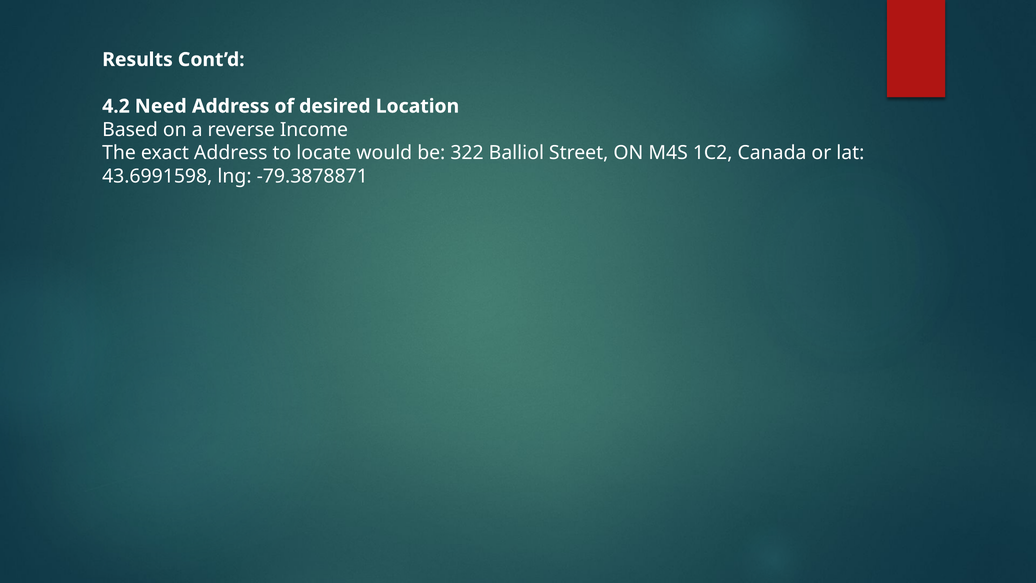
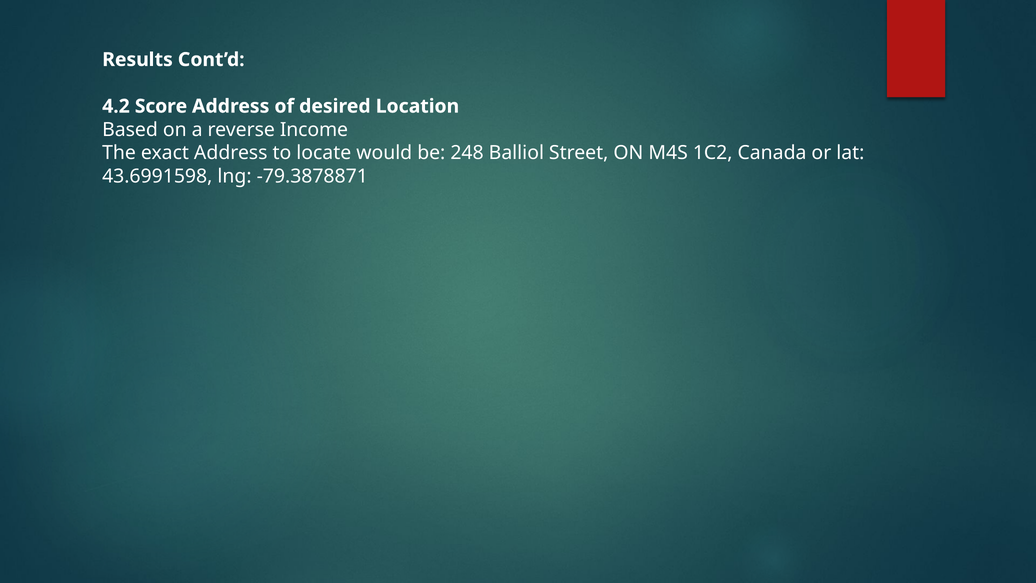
Need: Need -> Score (161, 106)
322: 322 -> 248 (467, 153)
